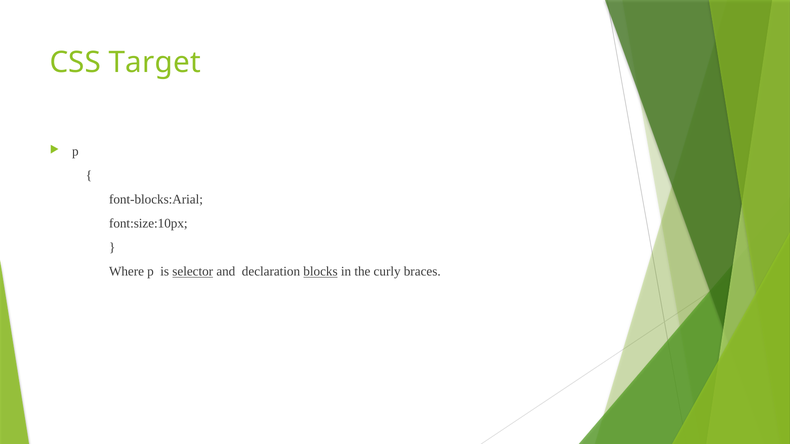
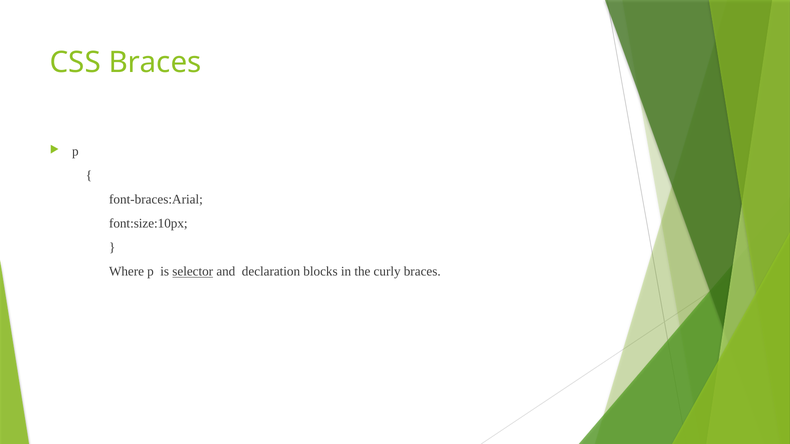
CSS Target: Target -> Braces (155, 62)
font-blocks:Arial: font-blocks:Arial -> font-braces:Arial (156, 200)
blocks underline: present -> none (320, 272)
